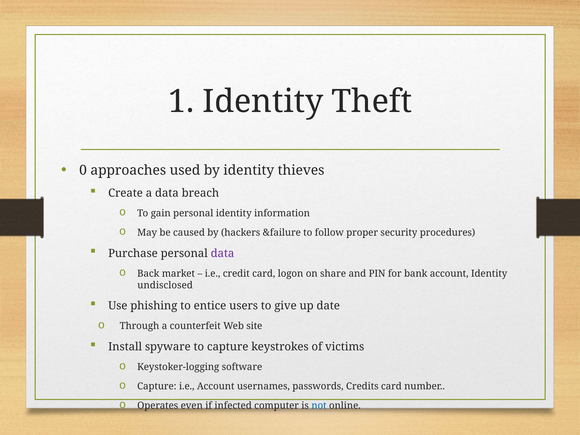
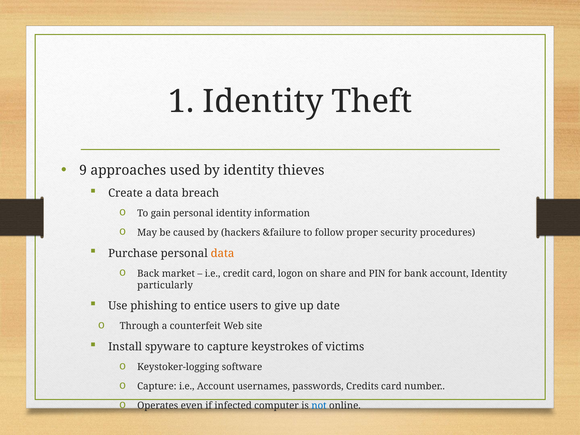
0: 0 -> 9 (83, 170)
data colour: purple -> orange (223, 253)
undisclosed: undisclosed -> particularly (165, 285)
